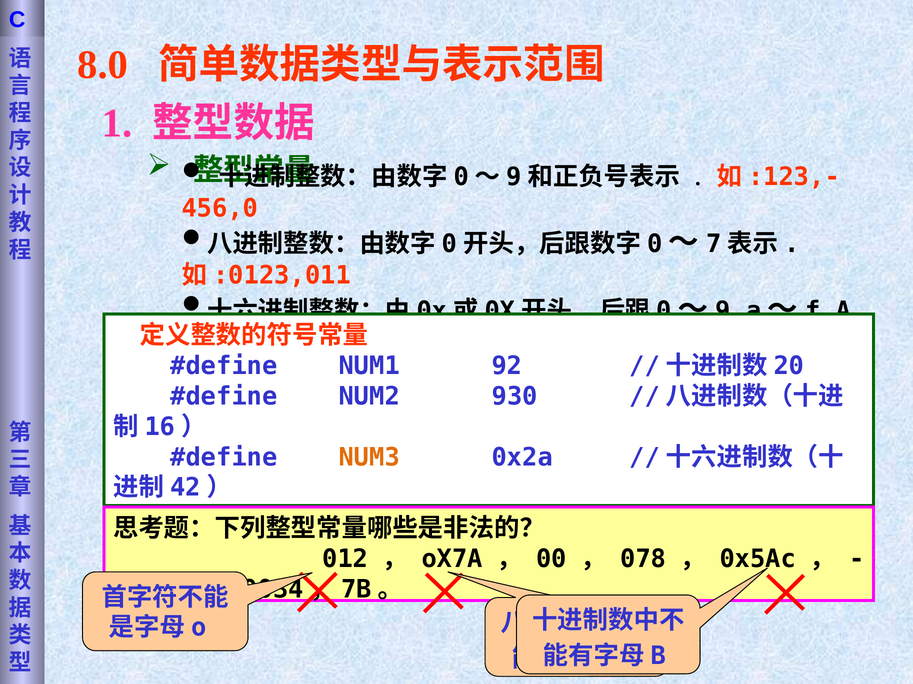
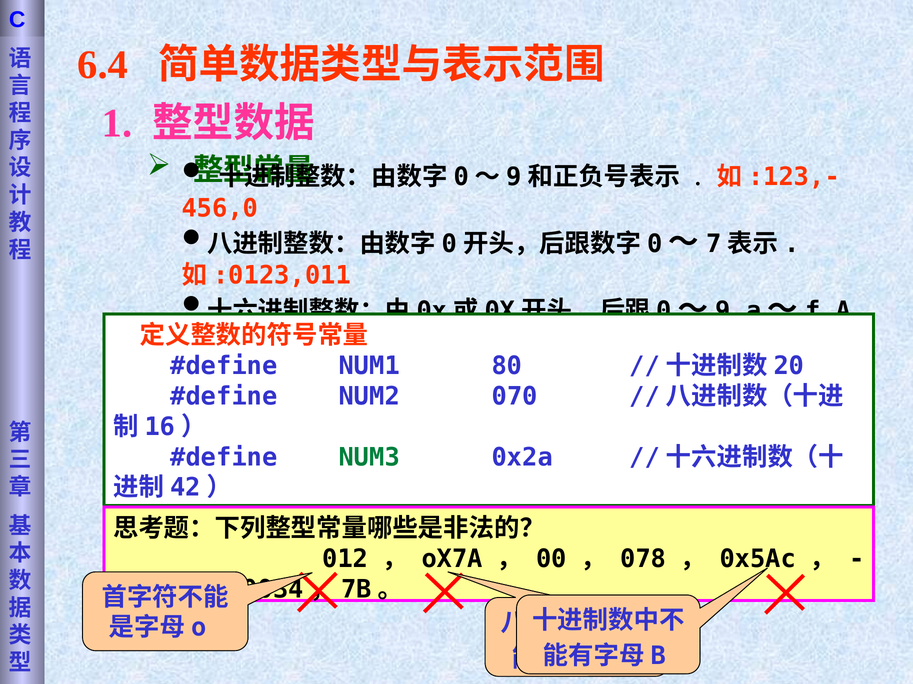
8.0: 8.0 -> 6.4 (103, 65)
92: 92 -> 80 (507, 366)
930: 930 -> 070 (515, 397)
NUM3 colour: orange -> green (369, 458)
